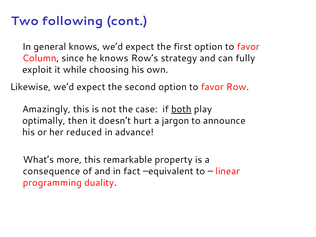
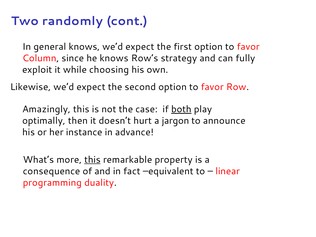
following: following -> randomly (73, 21)
reduced: reduced -> instance (84, 132)
this underline: none -> present (92, 160)
